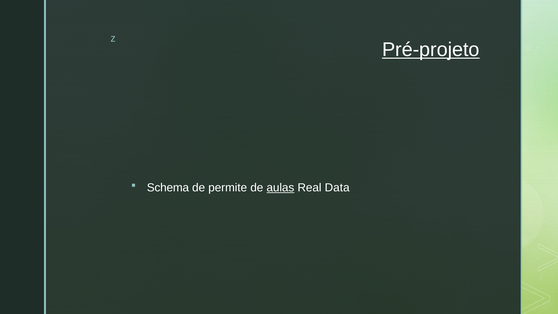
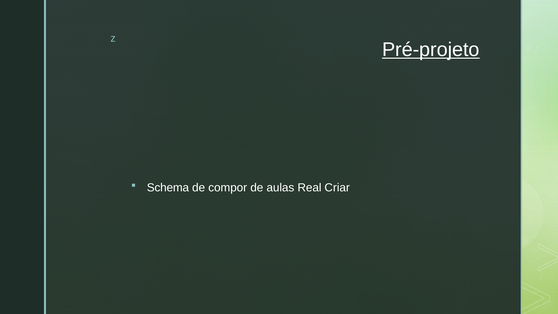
permite: permite -> compor (228, 188)
aulas underline: present -> none (280, 188)
Data: Data -> Criar (337, 188)
